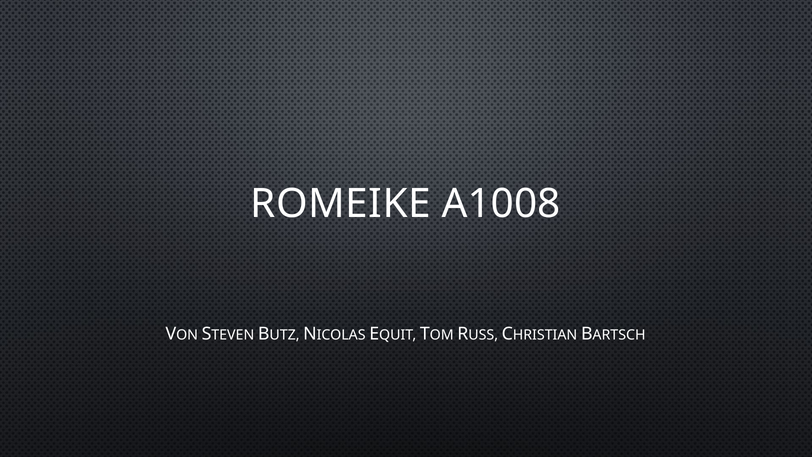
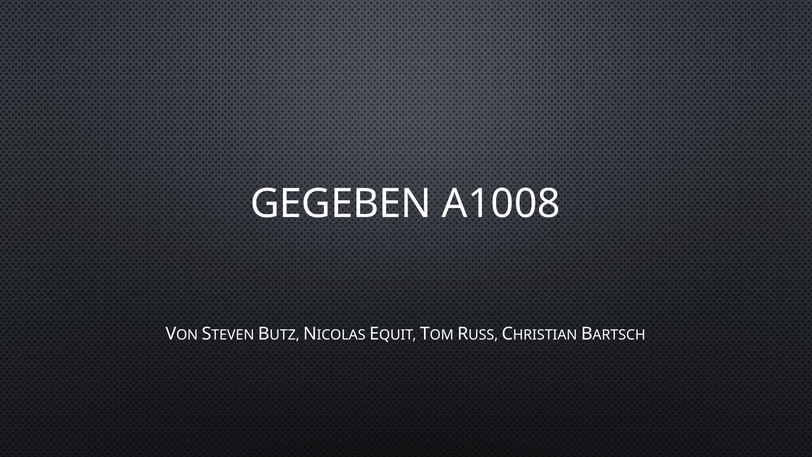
ROMEIKE: ROMEIKE -> GEGEBEN (341, 204)
